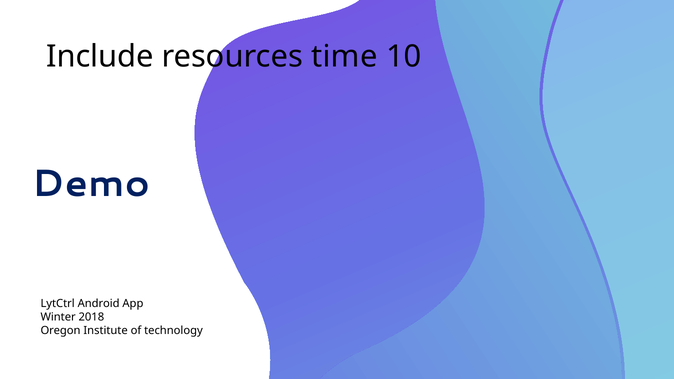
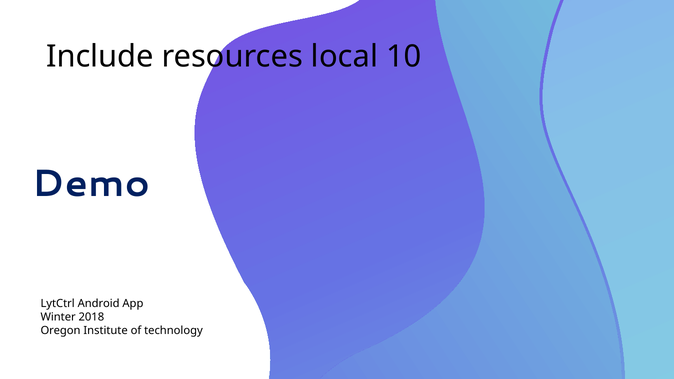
time: time -> local (344, 57)
